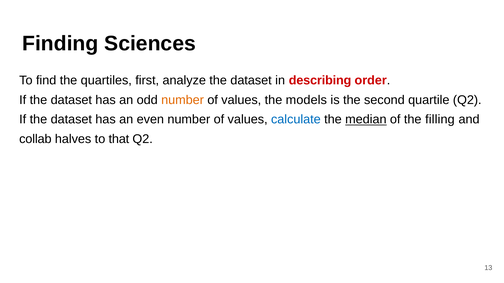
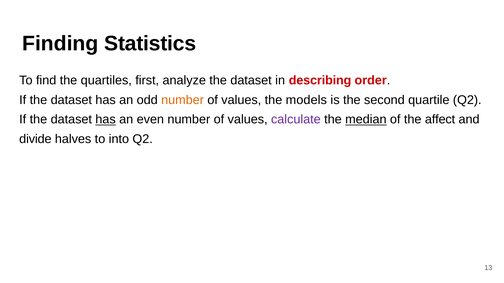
Sciences: Sciences -> Statistics (150, 44)
has underline: none -> present (106, 120)
calculate colour: blue -> purple (296, 120)
filling: filling -> affect (440, 120)
collab: collab -> divide (35, 139)
that: that -> into (119, 139)
